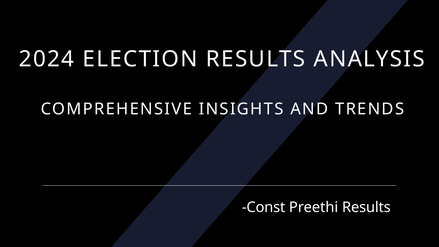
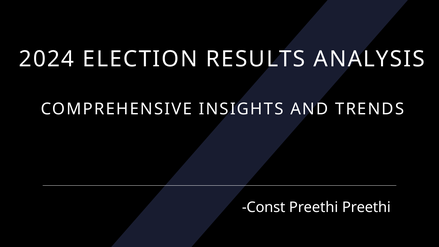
Preethi Results: Results -> Preethi (366, 207)
